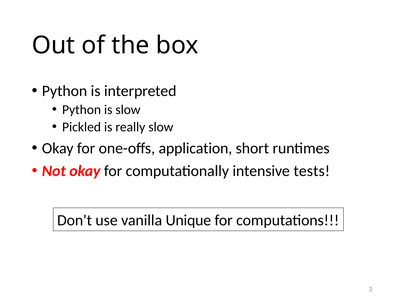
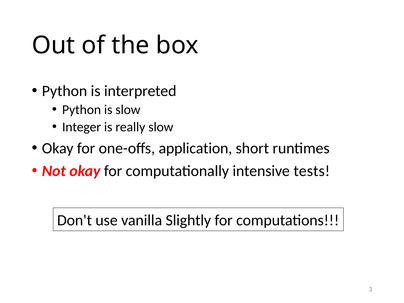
Pickled: Pickled -> Integer (82, 127)
Unique: Unique -> Slightly (188, 220)
